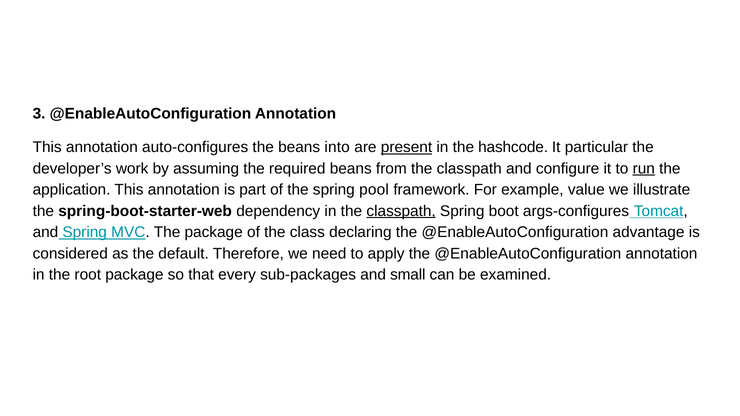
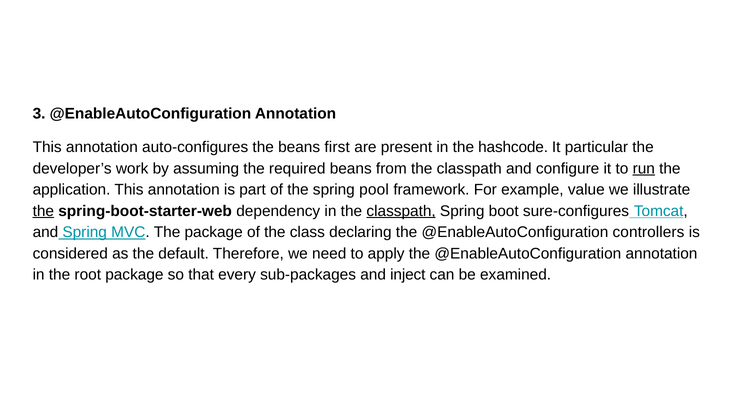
into: into -> first (337, 147)
present underline: present -> none (407, 147)
the underline: none -> present (43, 211)
args-configures: args-configures -> sure-configures (576, 211)
advantage: advantage -> controllers (648, 232)
small: small -> inject (408, 275)
